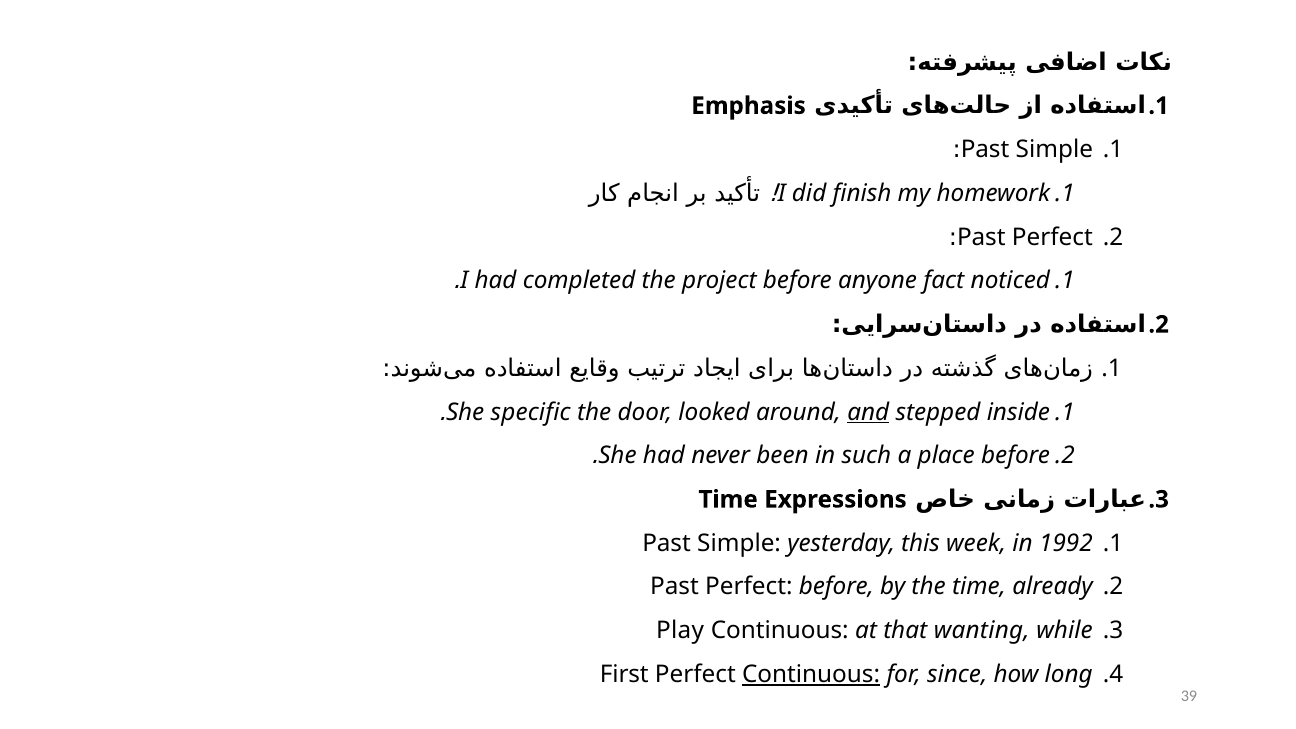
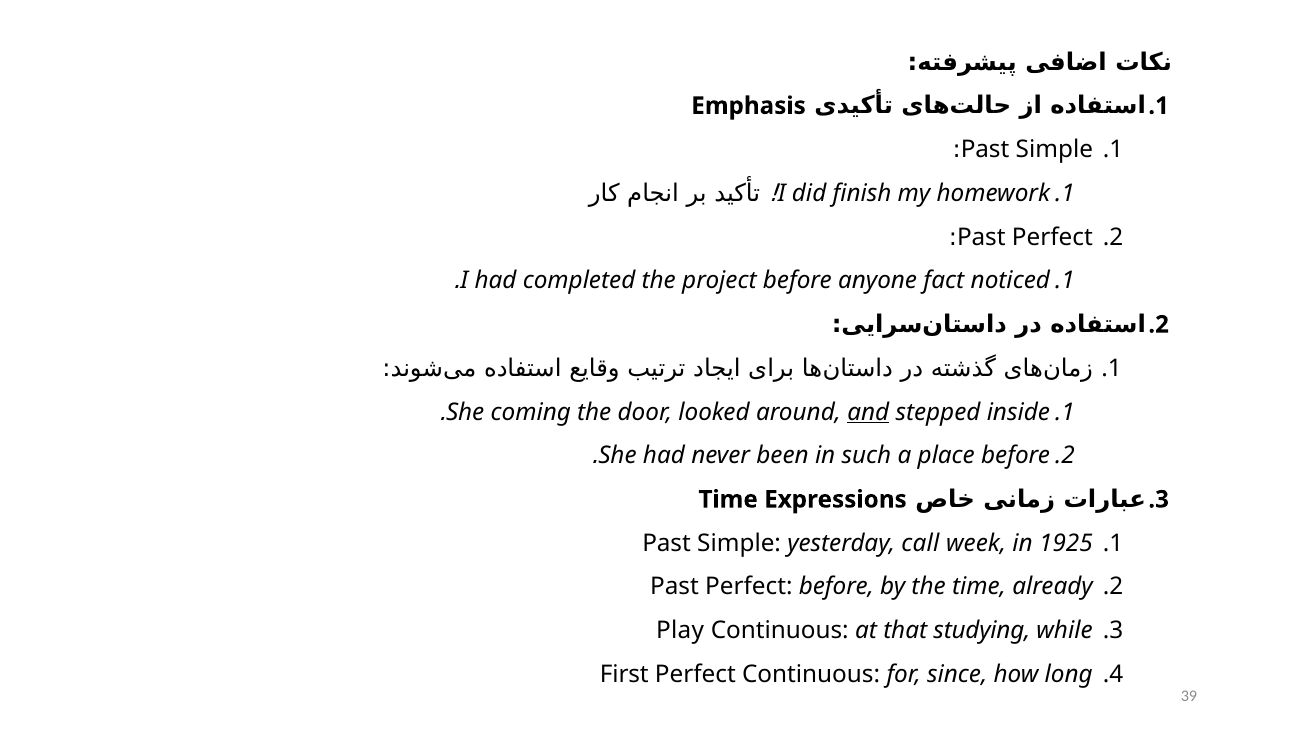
specific: specific -> coming (531, 412)
this: this -> call (920, 543)
1992: 1992 -> 1925 (1066, 543)
wanting: wanting -> studying (982, 631)
Continuous underline: present -> none (811, 674)
